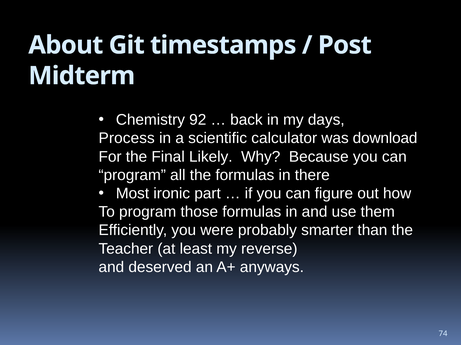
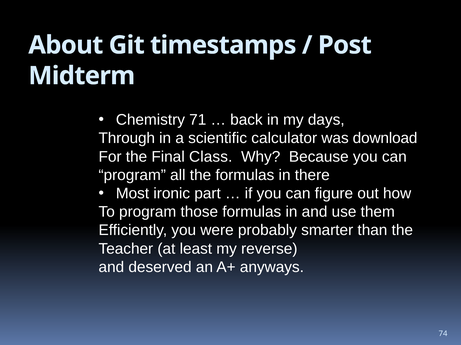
92: 92 -> 71 (198, 120)
Process: Process -> Through (127, 139)
Likely: Likely -> Class (211, 157)
